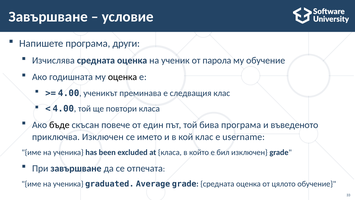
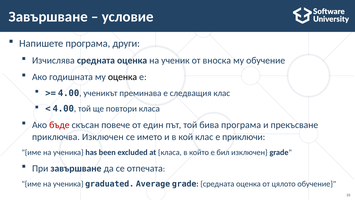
парола: парола -> вноска (217, 60)
бъде colour: black -> red (59, 125)
въведеното: въведеното -> прекъсване (294, 125)
username: username -> приключи (244, 137)
